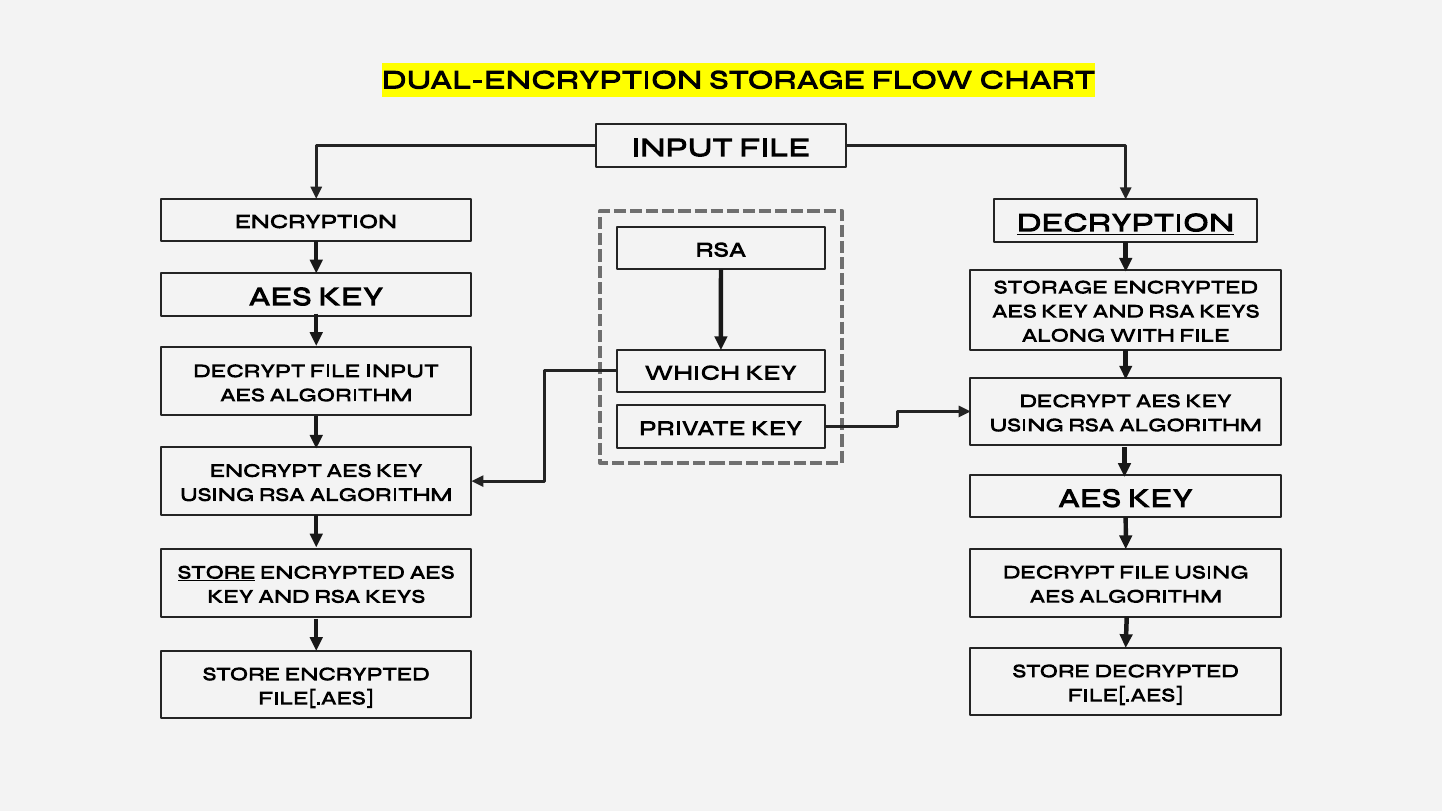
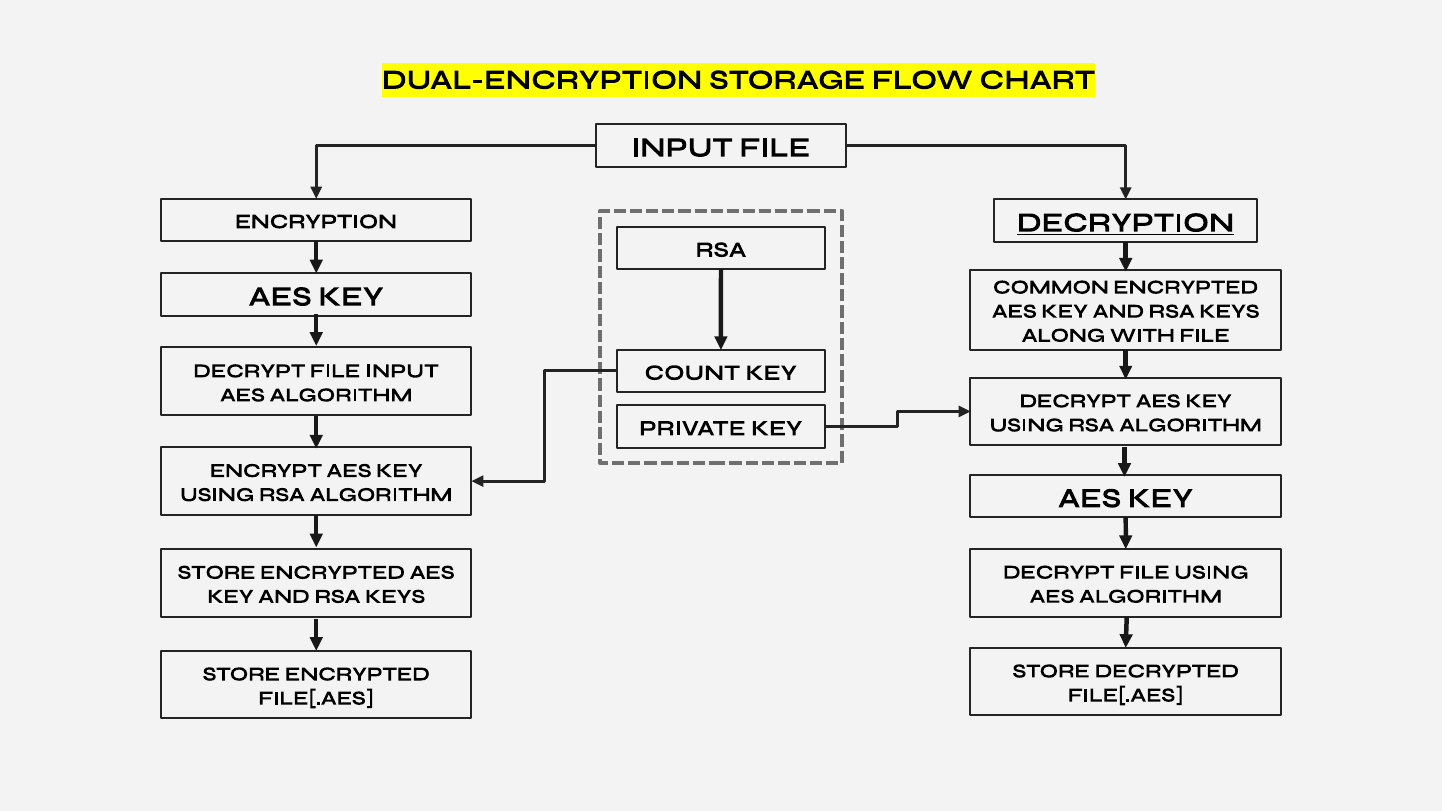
STORAGE: STORAGE -> COMMON (1051, 287)
WHICH: WHICH -> COUNT (692, 373)
STORE underline: present -> none (217, 572)
